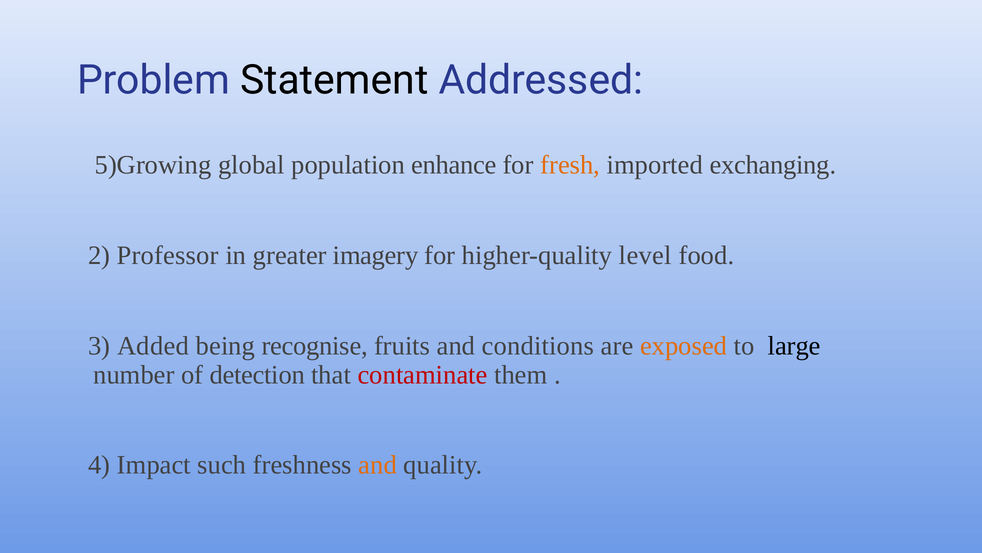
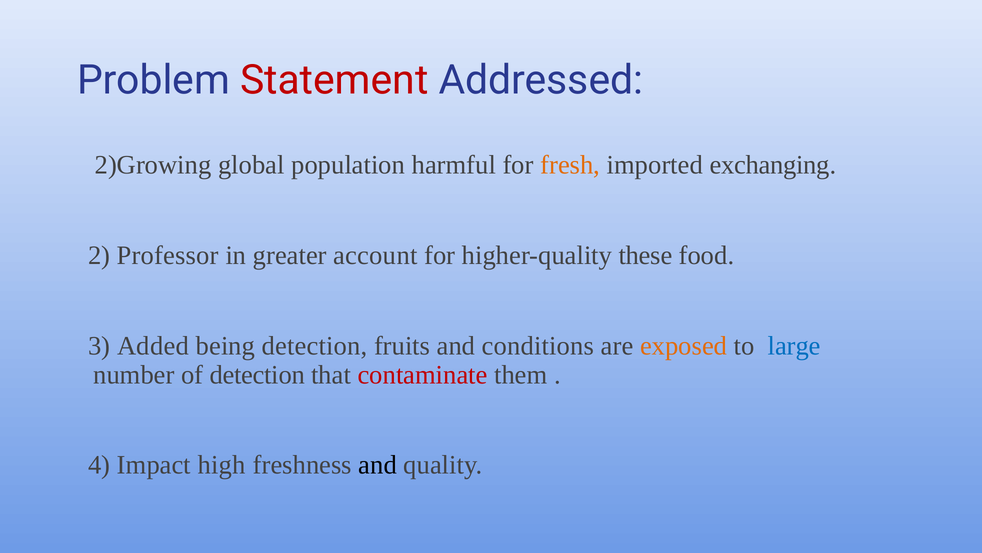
Statement colour: black -> red (334, 80)
5)Growing: 5)Growing -> 2)Growing (153, 165)
enhance: enhance -> harmful (454, 165)
imagery: imagery -> account (375, 255)
level: level -> these (646, 255)
being recognise: recognise -> detection (314, 345)
large colour: black -> blue (794, 345)
such: such -> high (222, 465)
and colour: orange -> black (378, 465)
